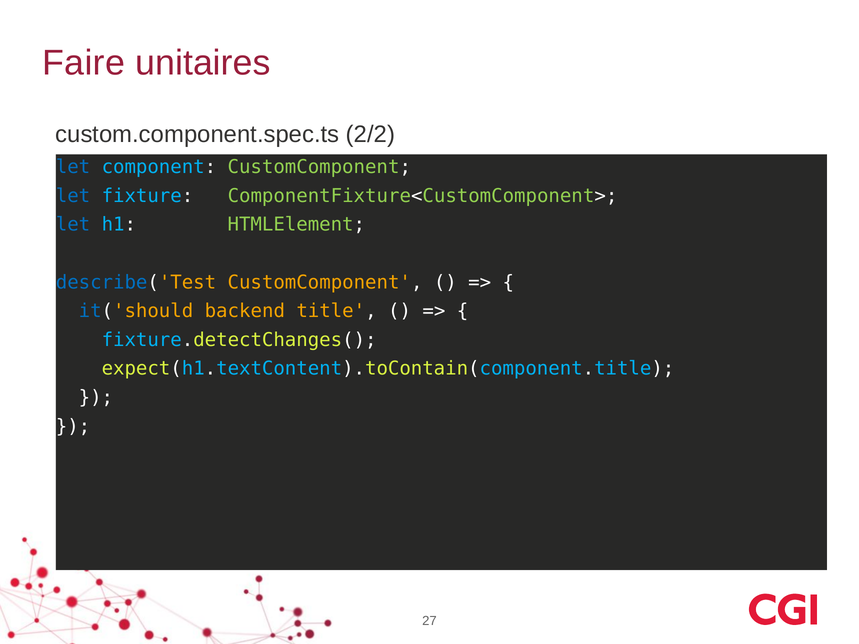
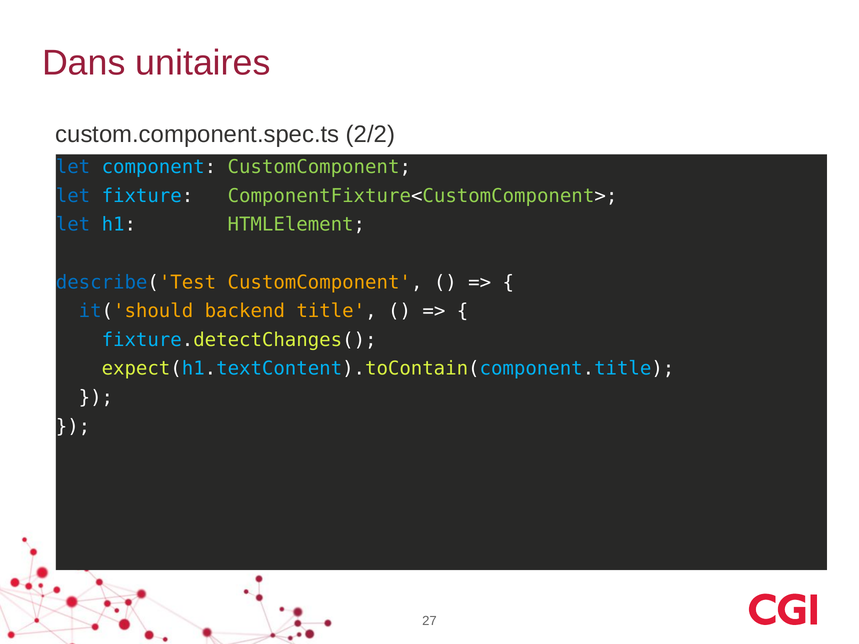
Faire: Faire -> Dans (84, 63)
